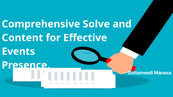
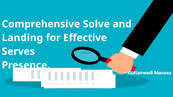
Content: Content -> Landing (22, 38)
Events: Events -> Serves (18, 52)
